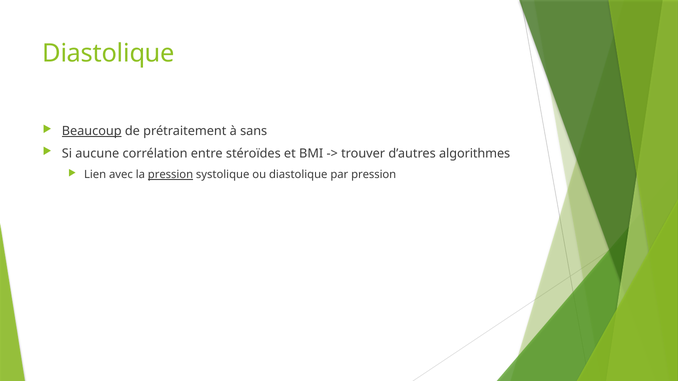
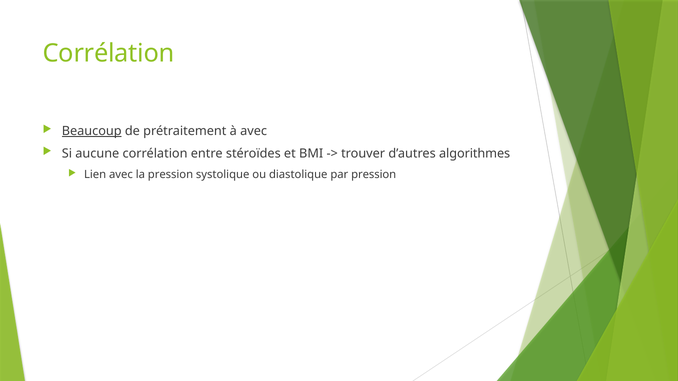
Diastolique: Diastolique -> Corrélation (109, 53)
à sans: sans -> avec (254, 131)
pression underline: present -> none (170, 175)
